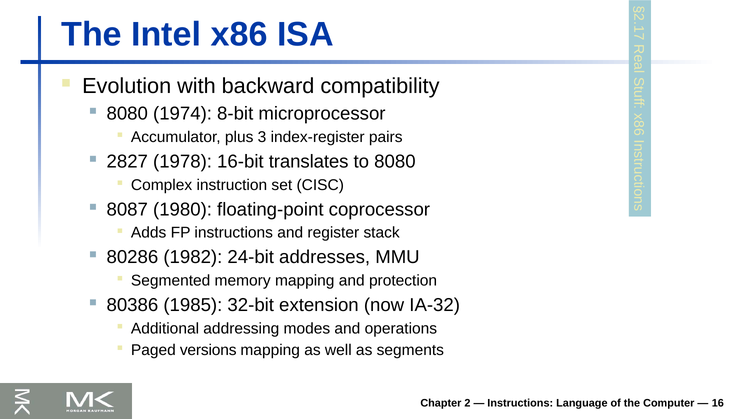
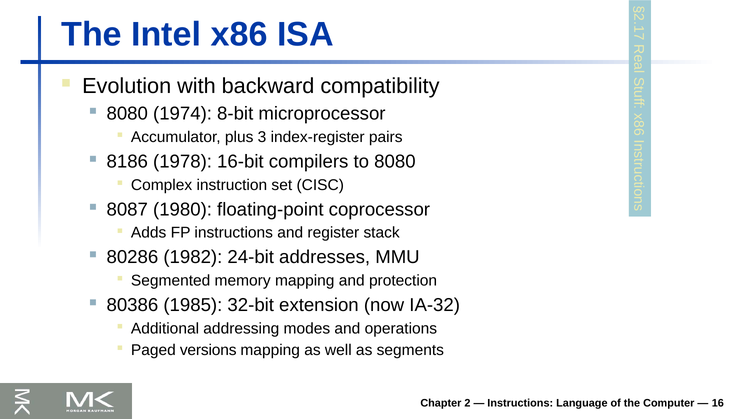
2827: 2827 -> 8186 (127, 161)
translates: translates -> compilers (309, 161)
